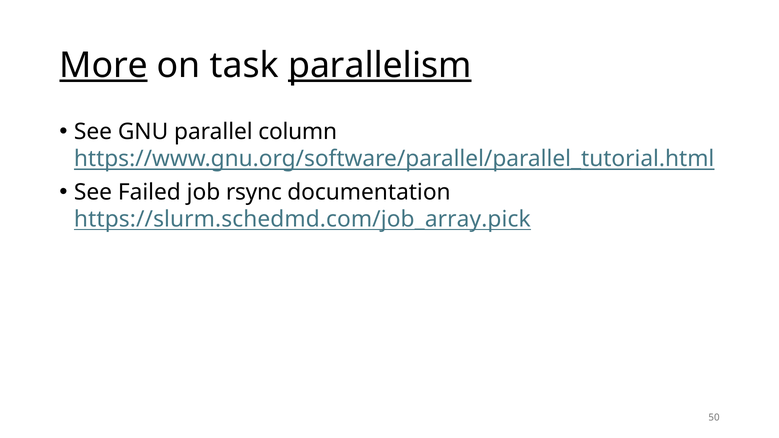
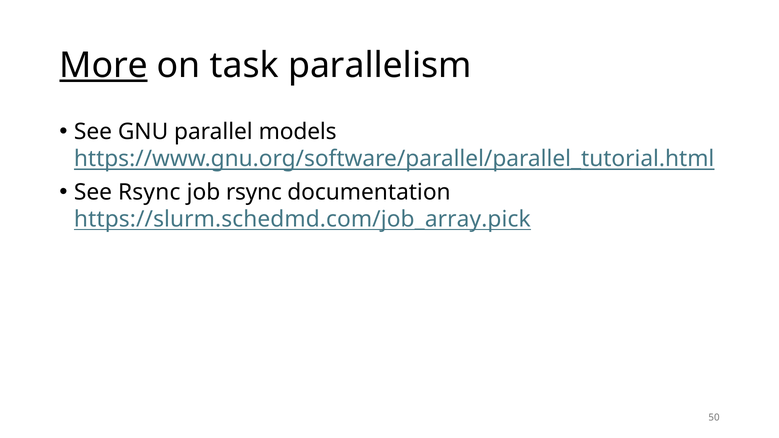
parallelism underline: present -> none (380, 65)
column: column -> models (298, 132)
See Failed: Failed -> Rsync (149, 192)
